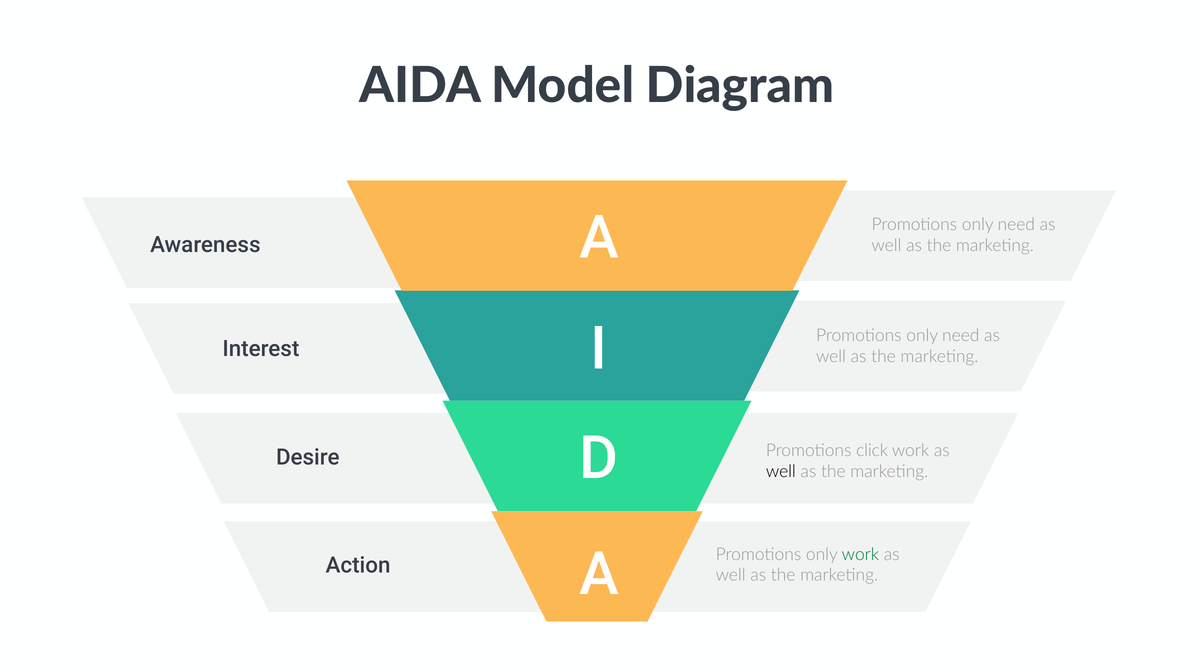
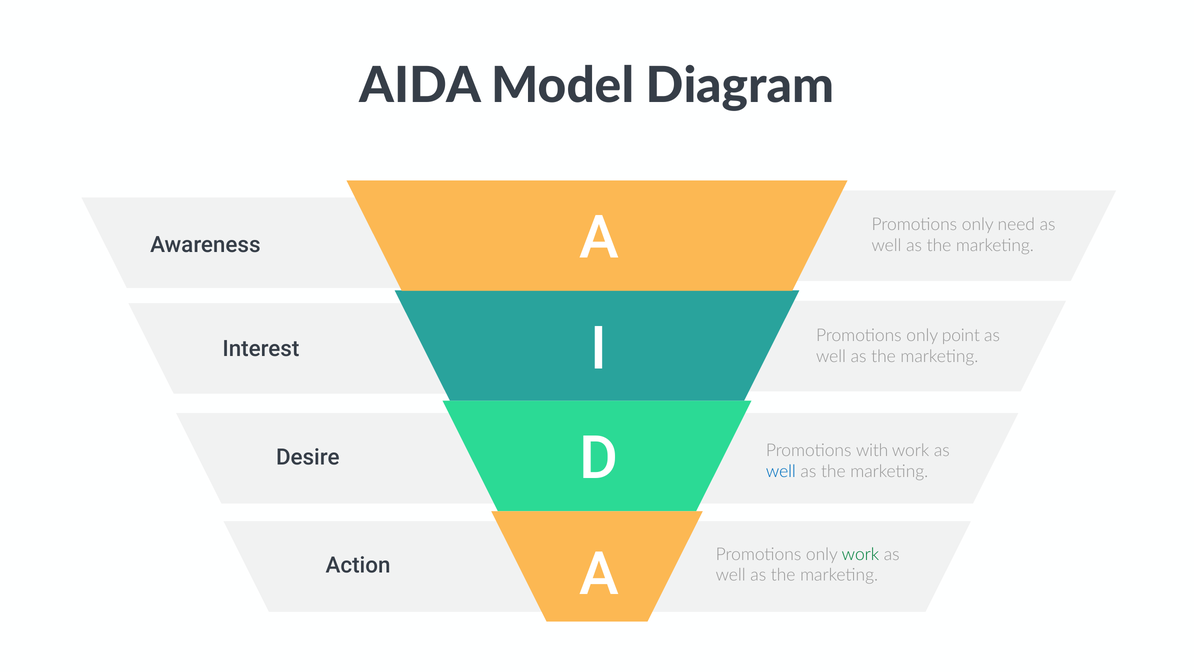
need: need -> point (961, 336)
click: click -> with (872, 450)
well colour: black -> blue (781, 471)
